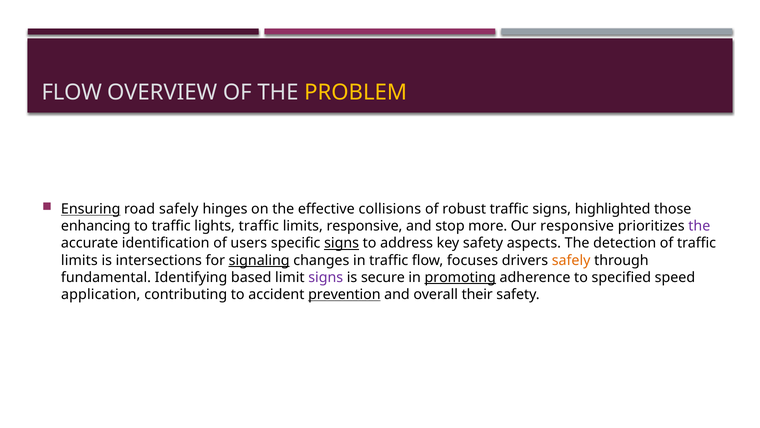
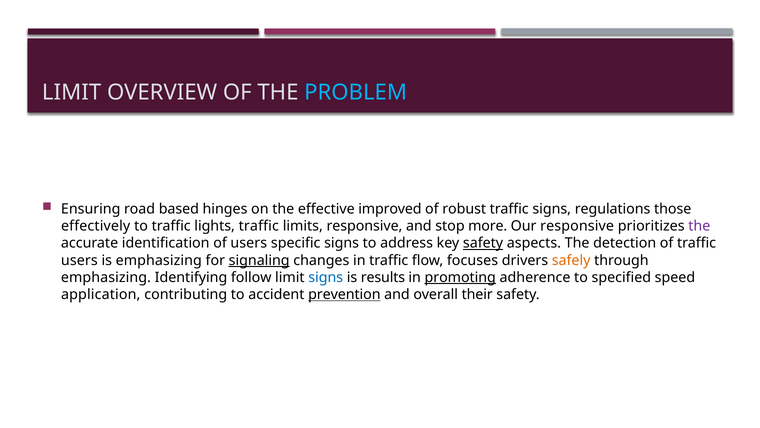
FLOW: FLOW -> LIMIT (72, 92)
PROBLEM colour: yellow -> light blue (356, 92)
Ensuring underline: present -> none (91, 209)
road safely: safely -> based (179, 209)
collisions: collisions -> improved (390, 209)
highlighted: highlighted -> regulations (613, 209)
enhancing: enhancing -> effectively (96, 226)
signs underline: present -> none (342, 243)
safety underline: none -> present (483, 243)
limits: limits -> users (79, 260)
is intersections: intersections -> emphasizing (159, 260)
fundamental: fundamental -> emphasizing (106, 277)
based: based -> follow (251, 277)
signs colour: purple -> blue (326, 277)
secure: secure -> results (383, 277)
